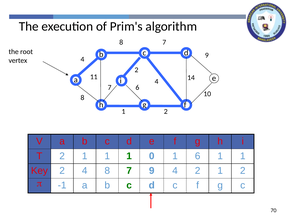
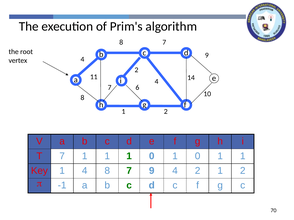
T 2: 2 -> 7 (62, 156)
0 1 6: 6 -> 0 (198, 156)
Key 2: 2 -> 1 (62, 171)
